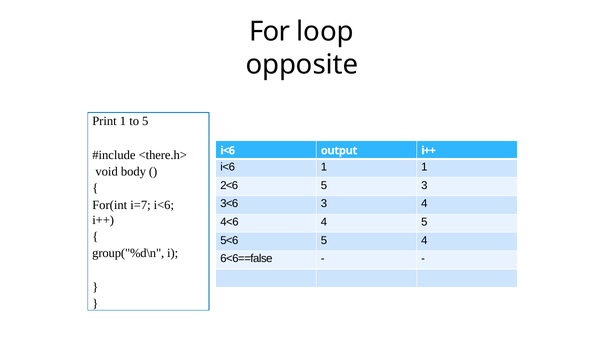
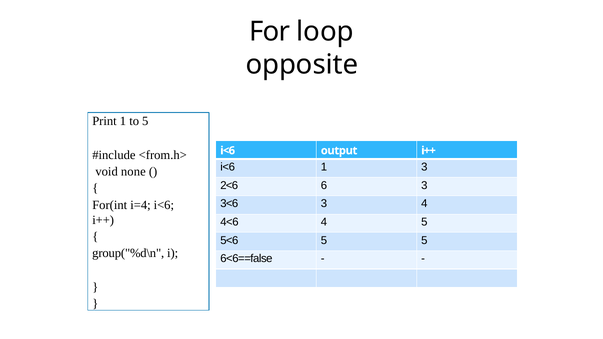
<there.h>: <there.h> -> <from.h> (163, 155)
1 1: 1 -> 3 (424, 167)
body: body -> none (133, 172)
2<6 5: 5 -> 6 (324, 186)
i=7: i=7 -> i=4 (141, 205)
5 4: 4 -> 5 (424, 241)
